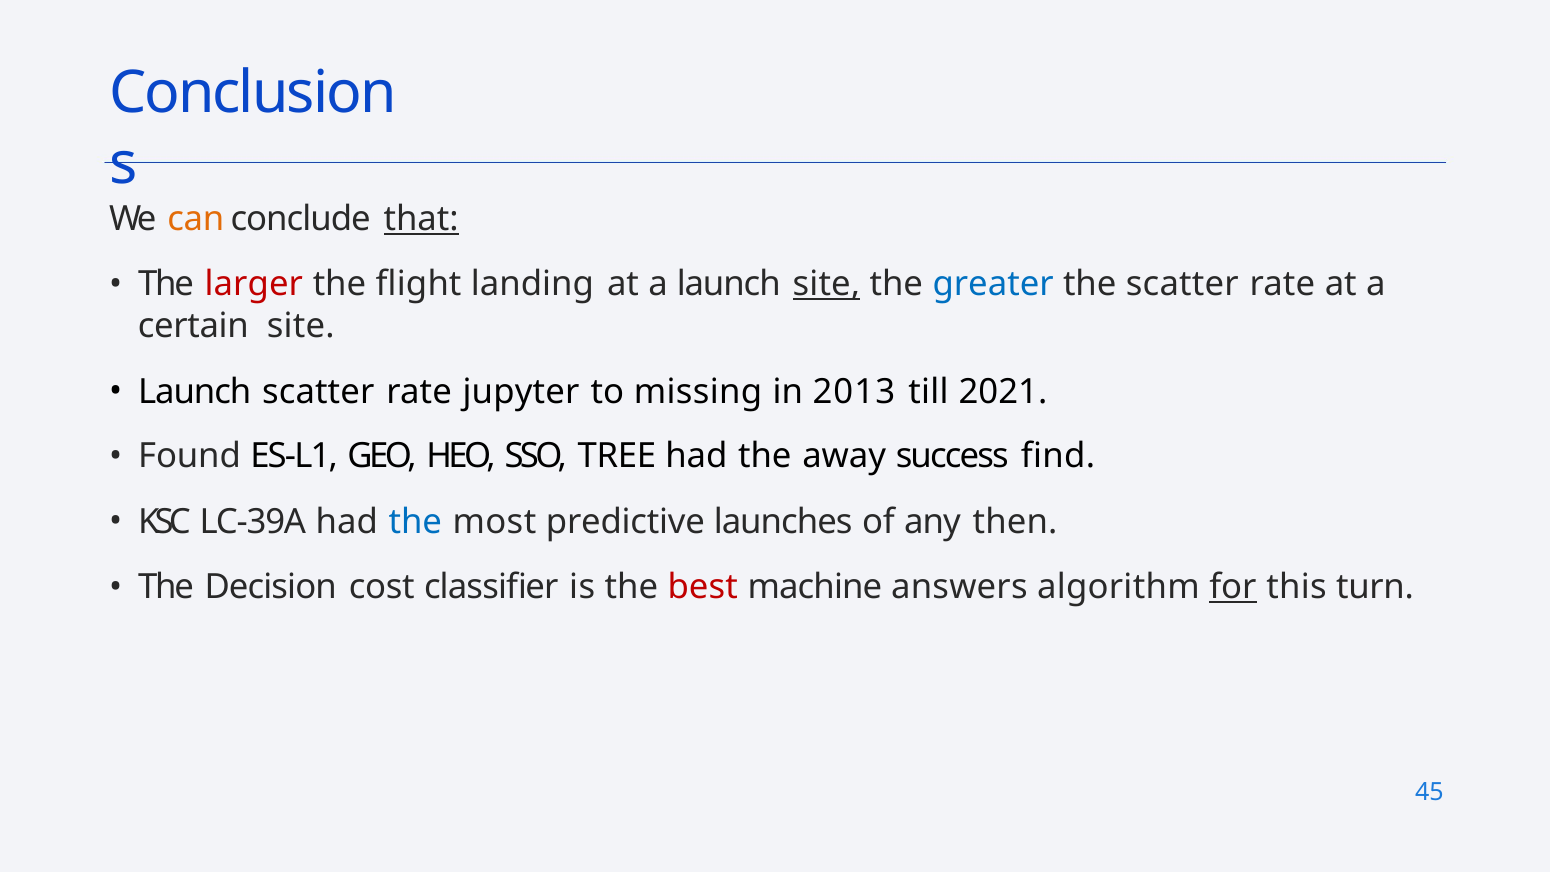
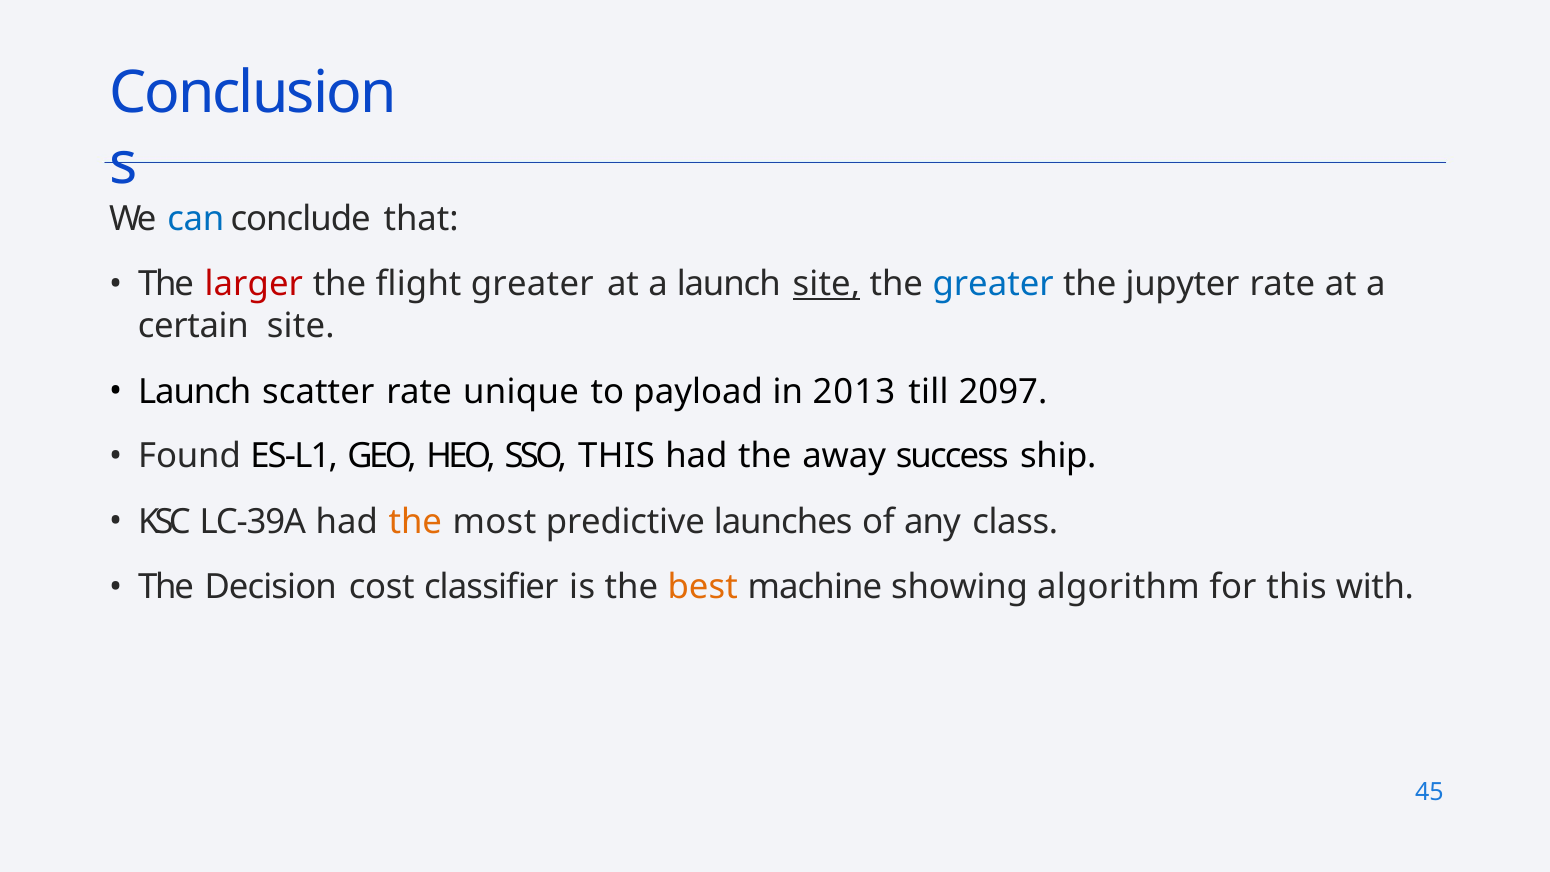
can colour: orange -> blue (196, 219)
that underline: present -> none (421, 219)
flight landing: landing -> greater (532, 284)
the scatter: scatter -> jupyter (1183, 284)
jupyter: jupyter -> unique (521, 392)
missing: missing -> payload (698, 392)
2021: 2021 -> 2097 (1003, 392)
SSO TREE: TREE -> THIS (617, 456)
find: find -> ship (1058, 456)
the colour: blue -> orange (415, 522)
then: then -> class (1015, 522)
best colour: red -> orange (703, 587)
answers: answers -> showing (960, 587)
for underline: present -> none (1233, 587)
turn: turn -> with (1375, 587)
